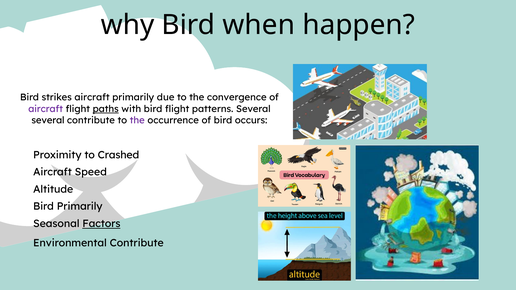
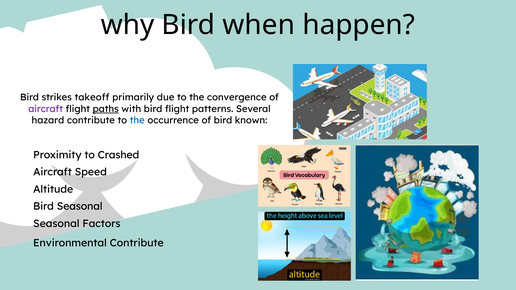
strikes aircraft: aircraft -> takeoff (92, 98)
several: several -> hazard (48, 121)
the colour: purple -> blue (137, 121)
occurs: occurs -> known (251, 121)
Bird Primarily: Primarily -> Seasonal (80, 207)
Factors underline: present -> none (101, 224)
